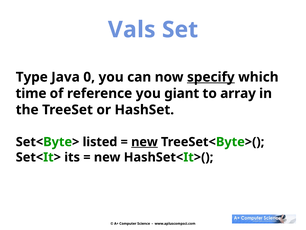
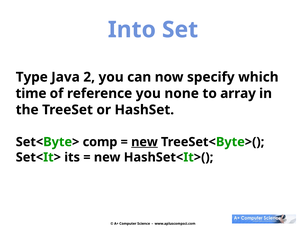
Vals: Vals -> Into (132, 30)
0: 0 -> 2 (89, 77)
specify underline: present -> none (211, 77)
giant: giant -> none (182, 93)
listed: listed -> comp (100, 142)
